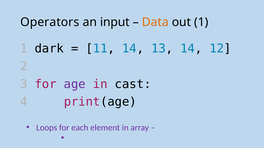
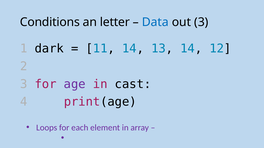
Operators: Operators -> Conditions (50, 22)
input: input -> letter (115, 22)
Data colour: orange -> blue (155, 22)
out 1: 1 -> 3 (201, 22)
